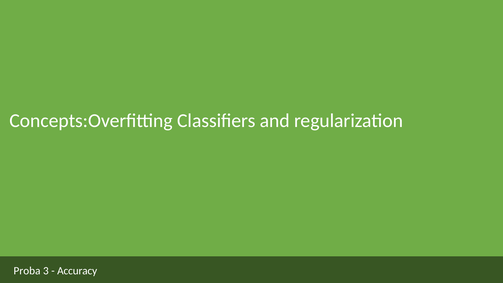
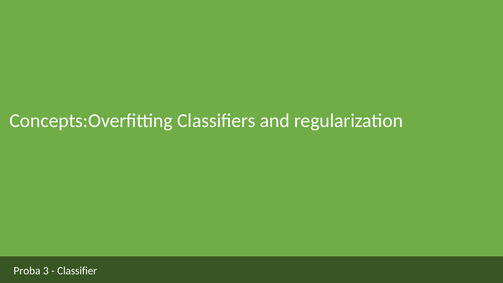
Accuracy: Accuracy -> Classifier (77, 271)
